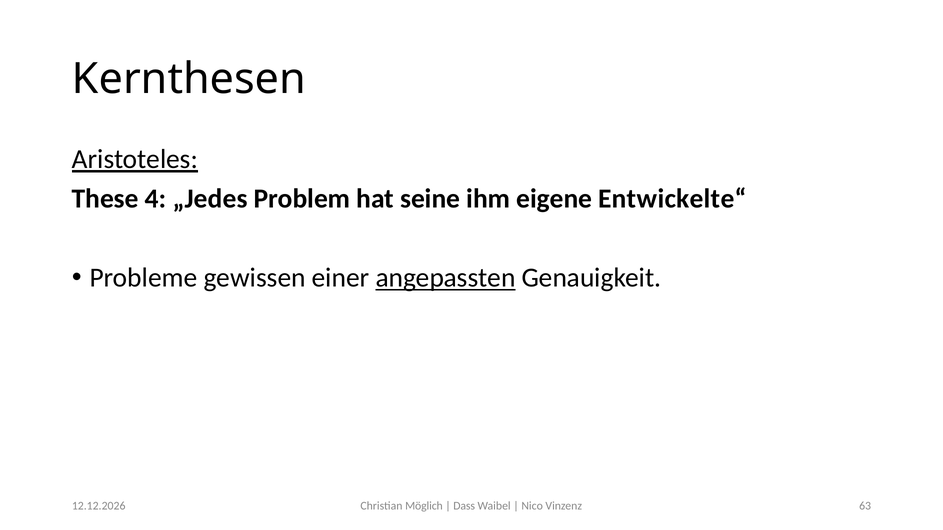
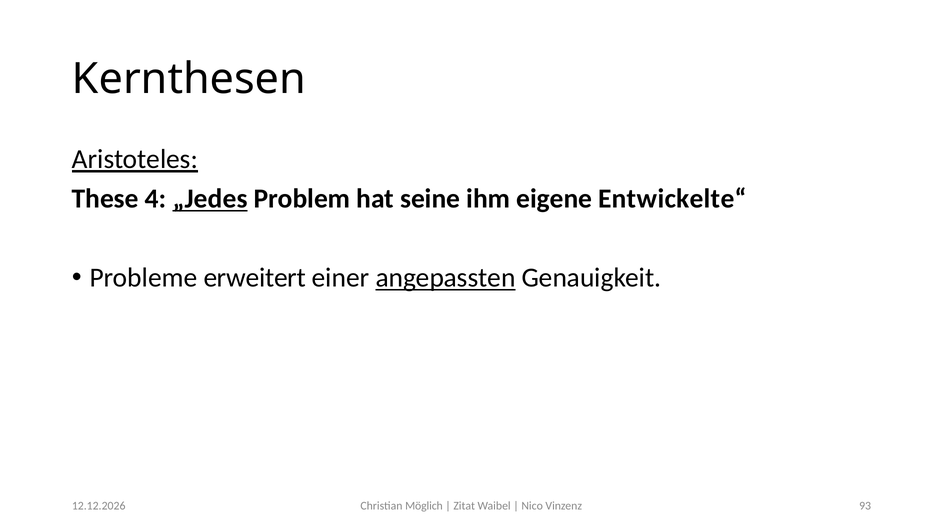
„Jedes underline: none -> present (210, 199)
gewissen: gewissen -> erweitert (255, 278)
Dass: Dass -> Zitat (464, 506)
63: 63 -> 93 (865, 506)
